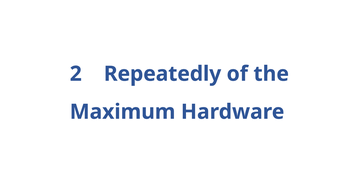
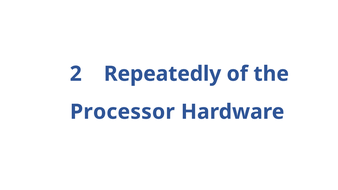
Maximum: Maximum -> Processor (122, 112)
